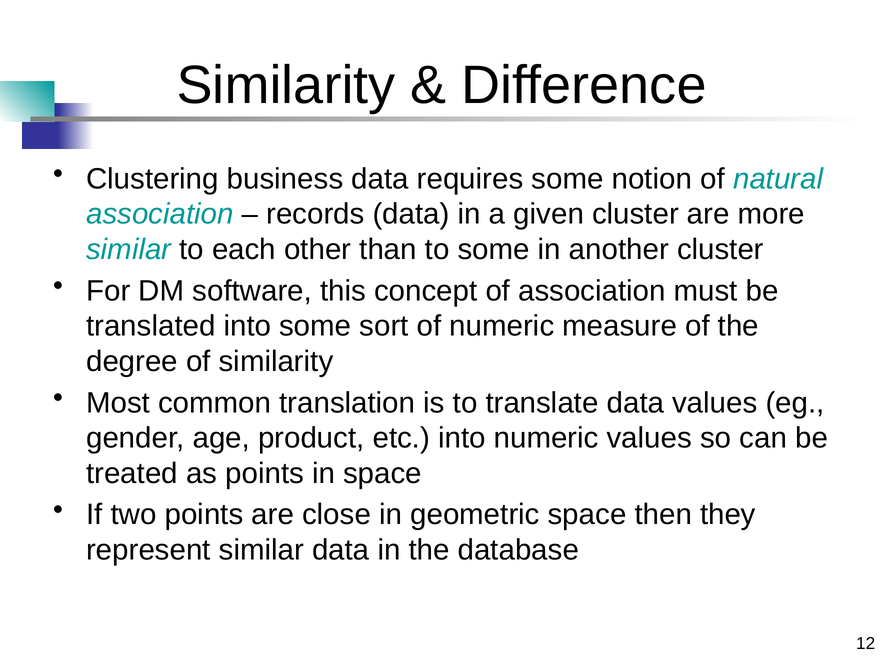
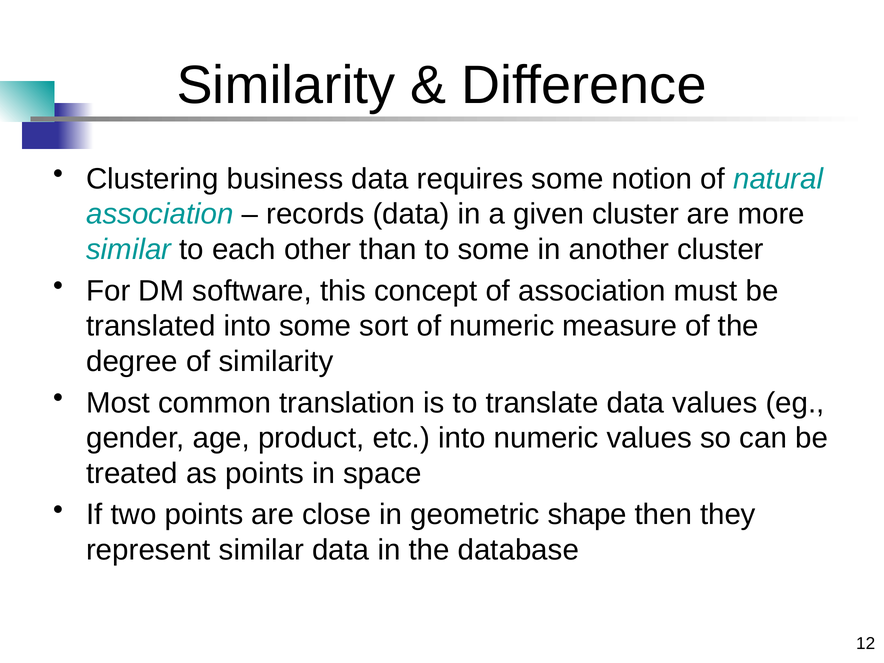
geometric space: space -> shape (587, 515)
